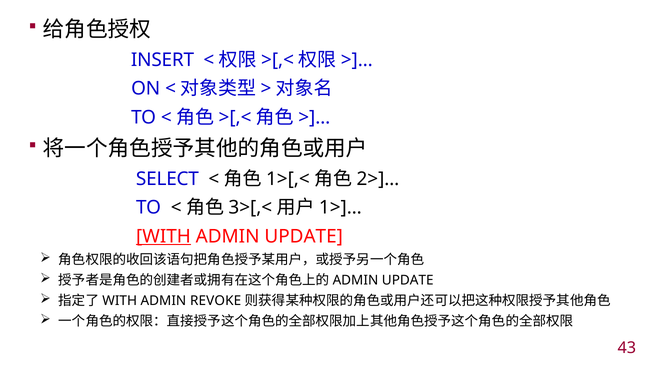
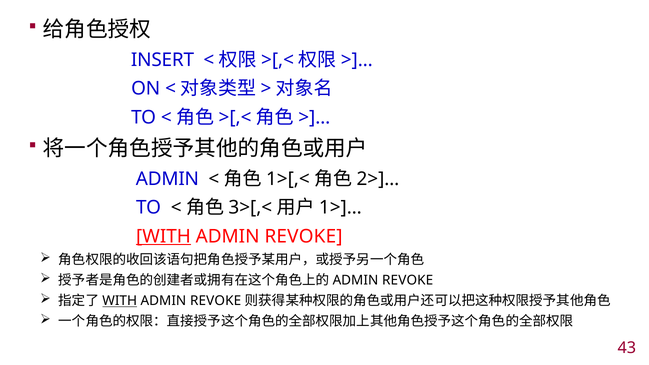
SELECT: SELECT -> ADMIN (167, 179)
UPDATE: UPDATE -> REVOKE (304, 236)
UPDATE: UPDATE -> REVOKE (408, 280)
WITH underline: none -> present (120, 301)
